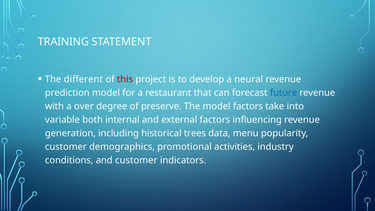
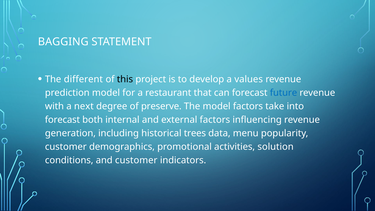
TRAINING: TRAINING -> BAGGING (63, 42)
this colour: red -> black (125, 79)
neural: neural -> values (249, 79)
over: over -> next (84, 106)
variable: variable -> forecast (62, 120)
industry: industry -> solution (276, 147)
